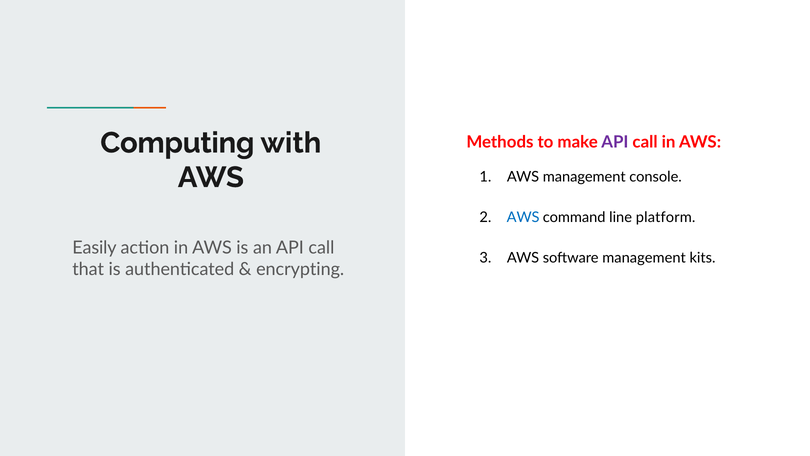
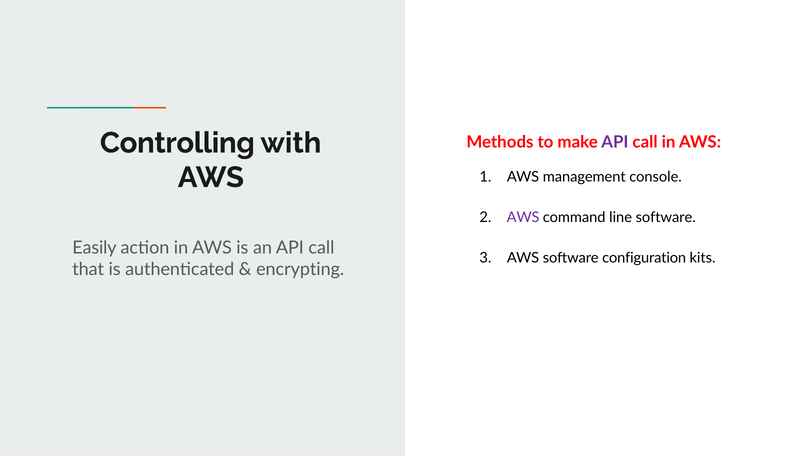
Computing: Computing -> Controlling (177, 143)
AWS colour: blue -> purple (523, 217)
line platform: platform -> software (666, 217)
software management: management -> configuration (644, 258)
